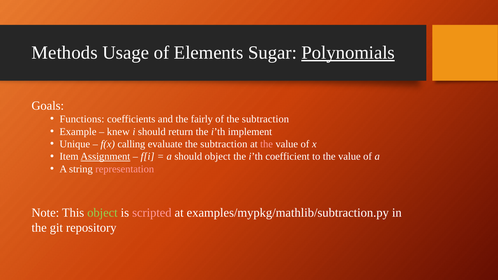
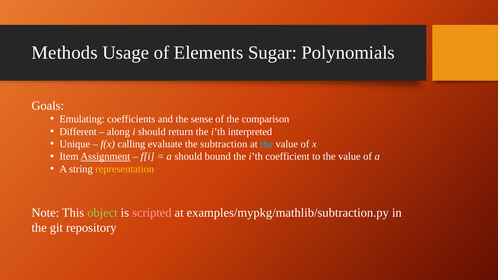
Polynomials underline: present -> none (348, 53)
Functions: Functions -> Emulating (82, 119)
fairly: fairly -> sense (202, 119)
of the subtraction: subtraction -> comparison (266, 119)
Example: Example -> Different (78, 132)
knew: knew -> along (118, 132)
implement: implement -> interpreted (250, 132)
the colour: pink -> light blue (267, 144)
should object: object -> bound (218, 157)
representation colour: pink -> yellow (125, 169)
